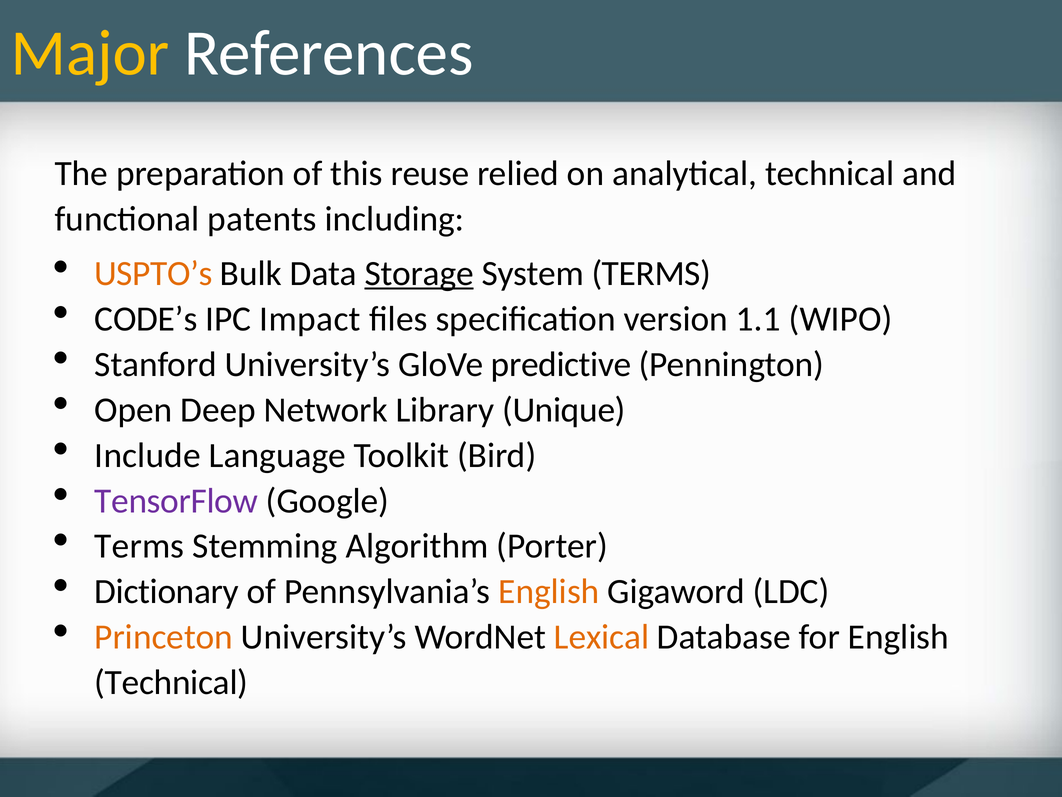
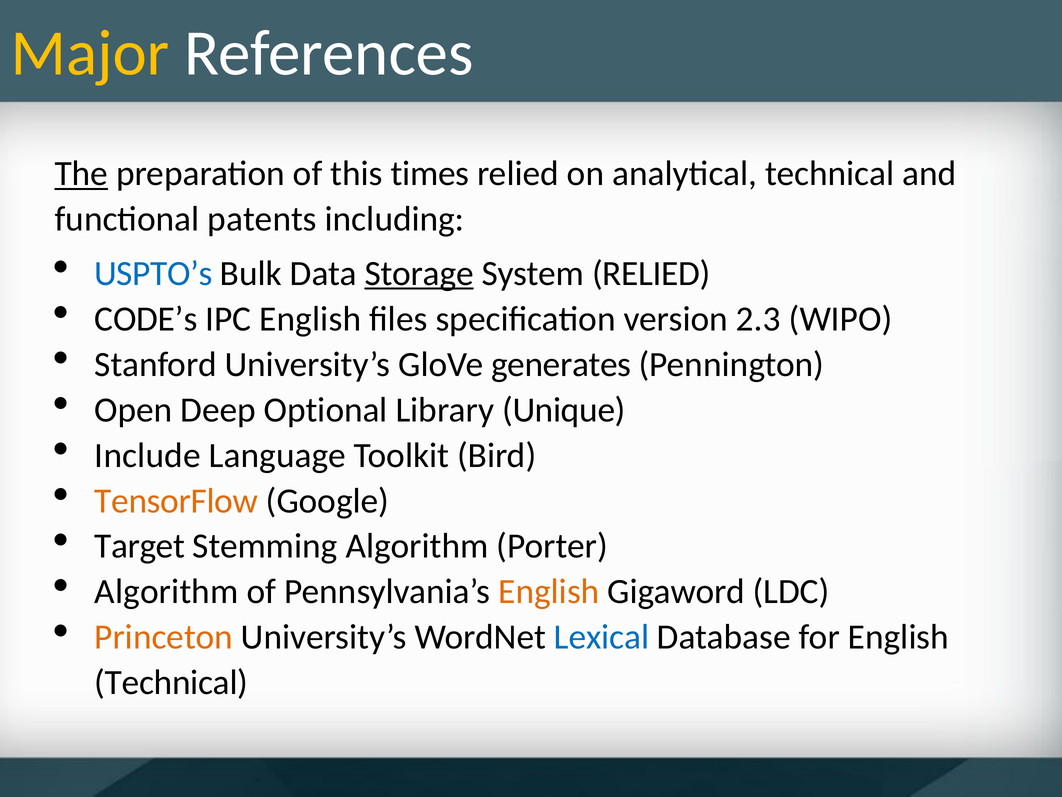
The underline: none -> present (81, 173)
reuse: reuse -> times (430, 173)
USPTO’s colour: orange -> blue (153, 273)
System TERMS: TERMS -> RELIED (651, 273)
IPC Impact: Impact -> English (310, 319)
1.1: 1.1 -> 2.3 (758, 319)
predictive: predictive -> generates (561, 364)
Network: Network -> Optional (326, 410)
TensorFlow colour: purple -> orange (176, 500)
Terms: Terms -> Target (140, 546)
Dictionary: Dictionary -> Algorithm (166, 591)
Lexical colour: orange -> blue (601, 637)
